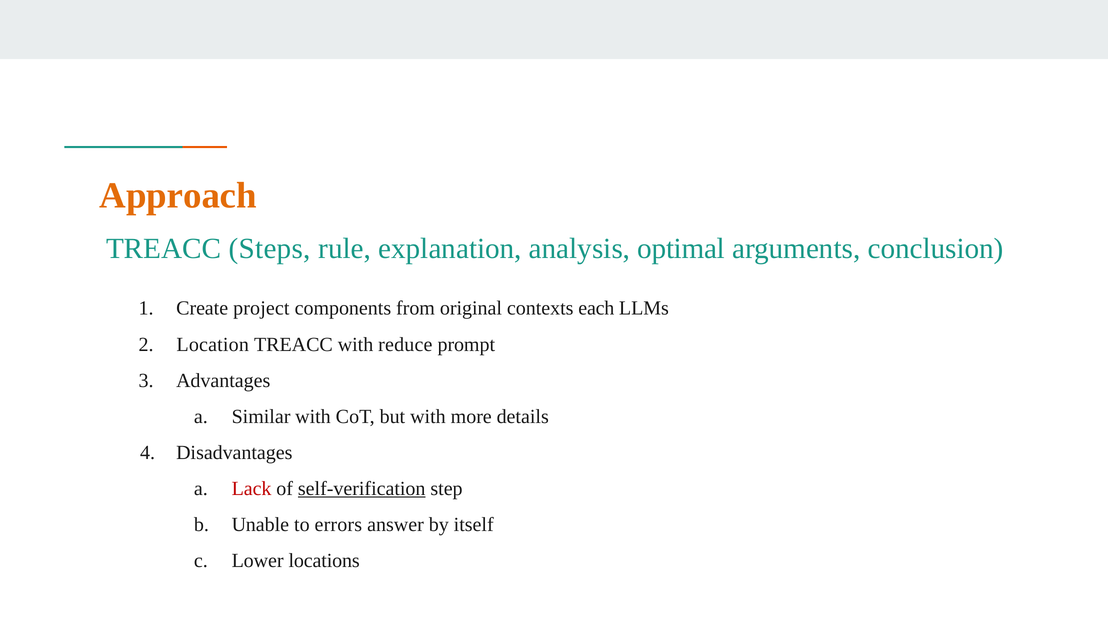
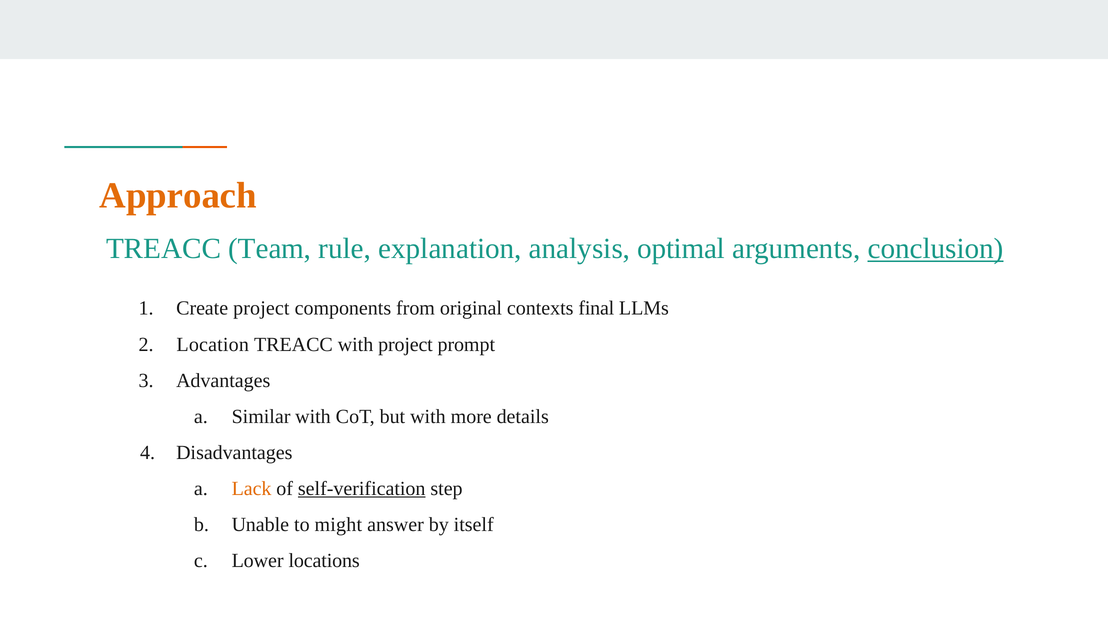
Steps: Steps -> Team (270, 249)
conclusion underline: none -> present (936, 249)
each: each -> final (596, 309)
with reduce: reduce -> project (406, 345)
Lack colour: red -> orange (252, 489)
errors: errors -> might (338, 525)
